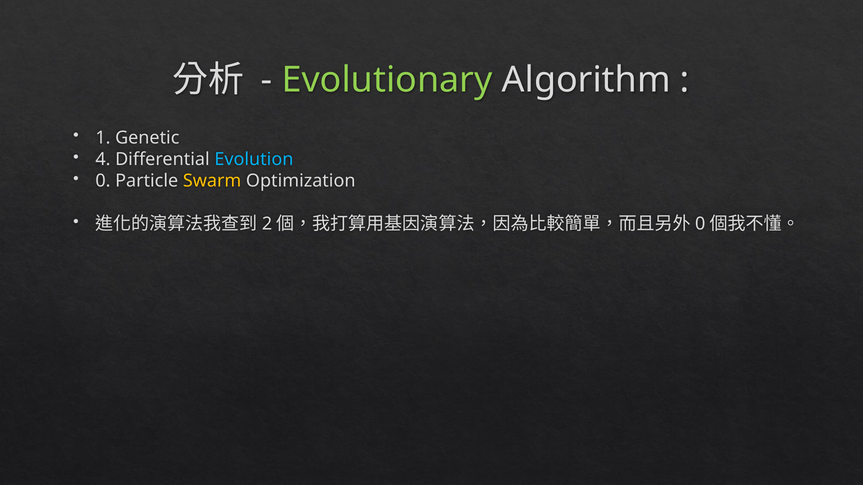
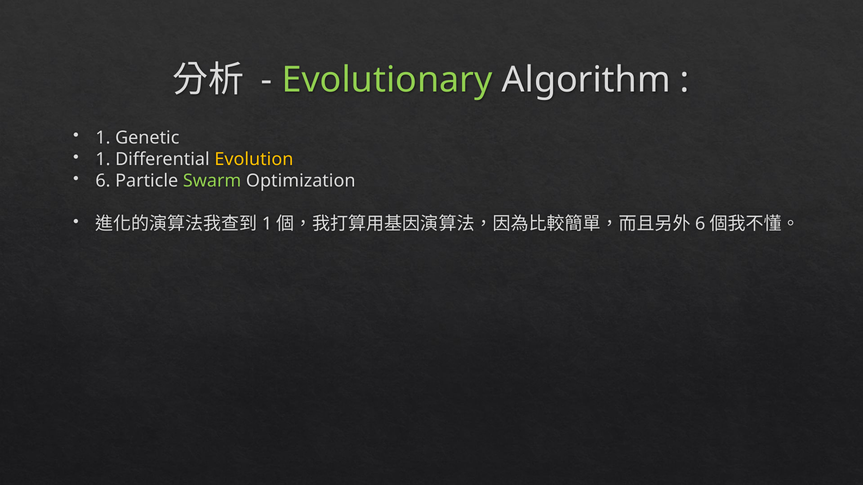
4: 4 -> 1 (103, 159)
Evolution colour: light blue -> yellow (254, 159)
0: 0 -> 6 (103, 181)
Swarm colour: yellow -> light green (212, 181)
2: 2 -> 1 (267, 224)
0: 0 -> 6 (700, 224)
